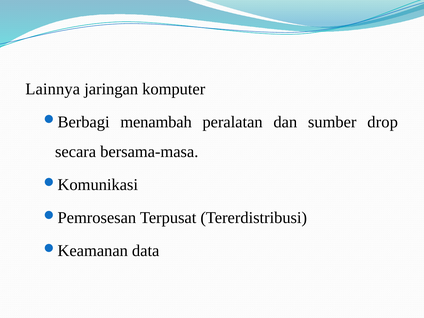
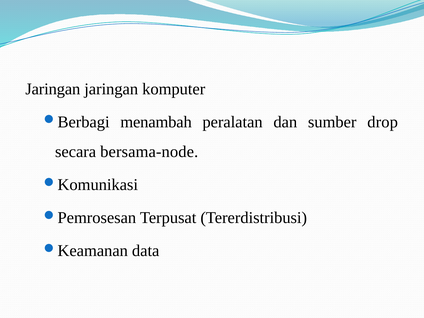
Lainnya: Lainnya -> Jaringan (53, 89)
bersama-masa: bersama-masa -> bersama-node (149, 152)
